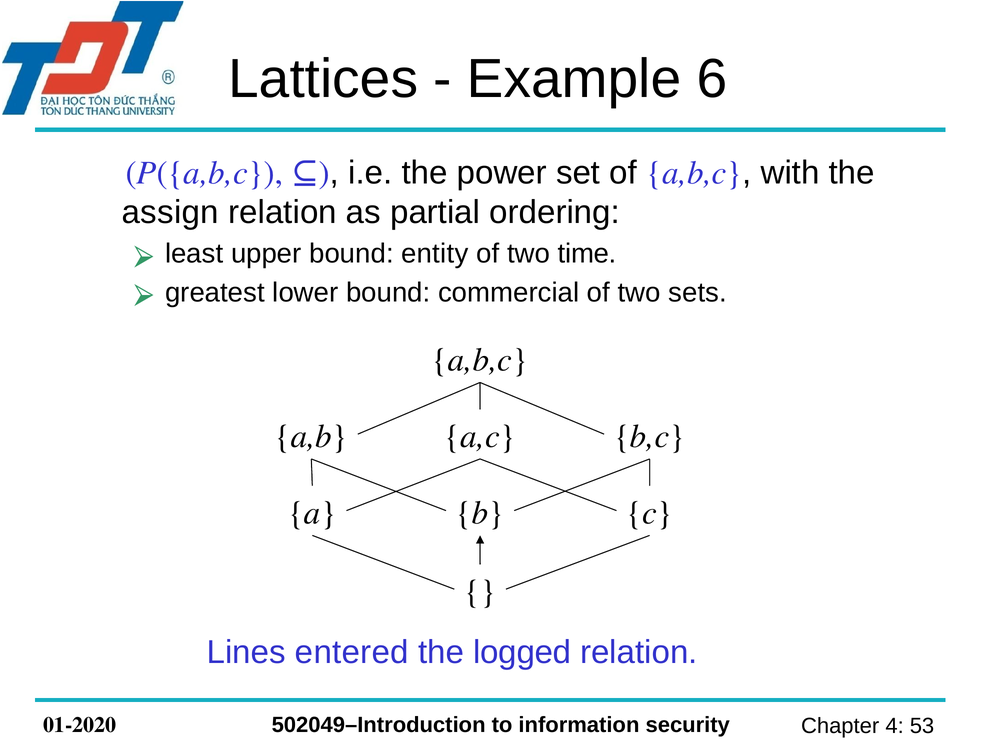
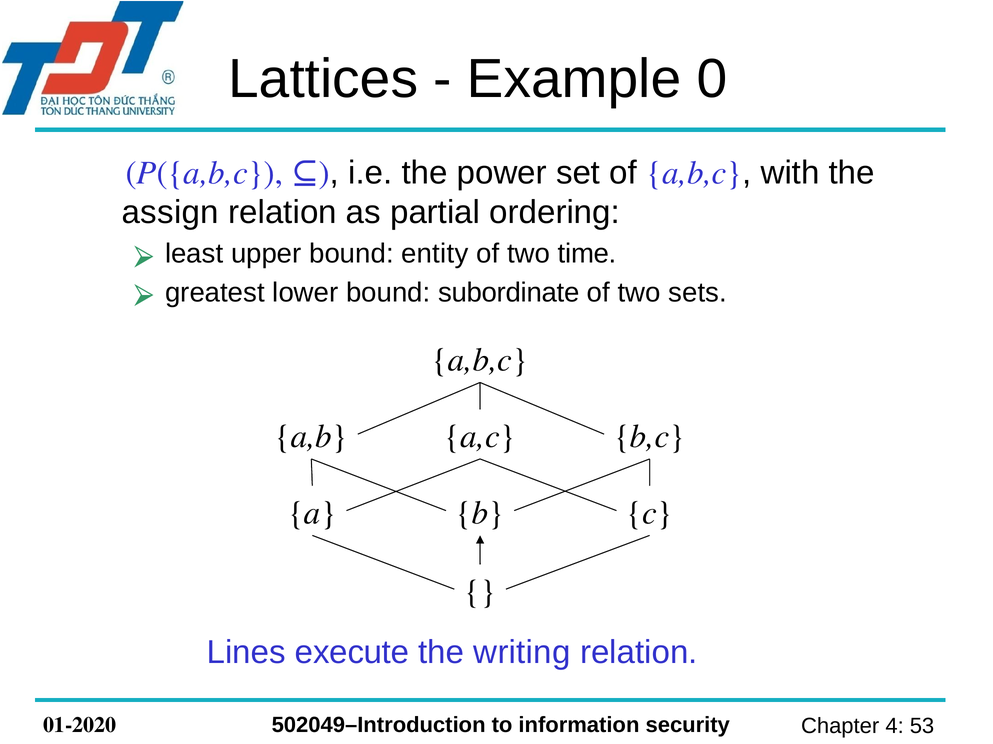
6: 6 -> 0 (712, 79)
commercial: commercial -> subordinate (509, 293)
entered: entered -> execute (352, 653)
logged: logged -> writing (522, 653)
